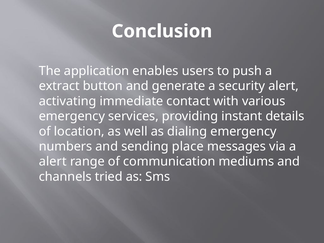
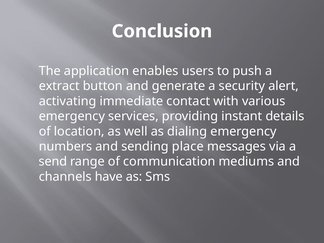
alert: alert -> send (53, 162)
tried: tried -> have (109, 177)
